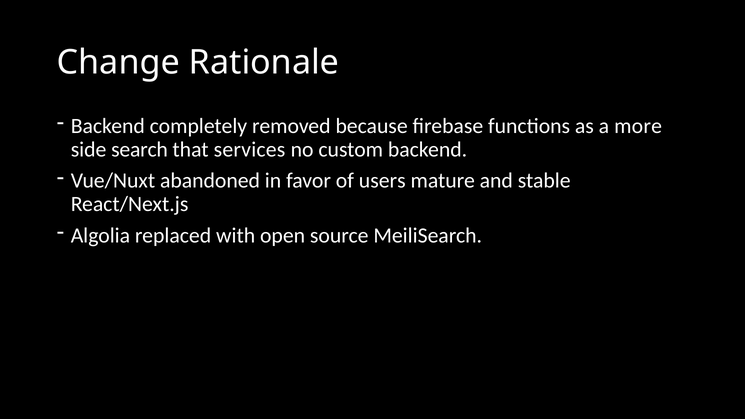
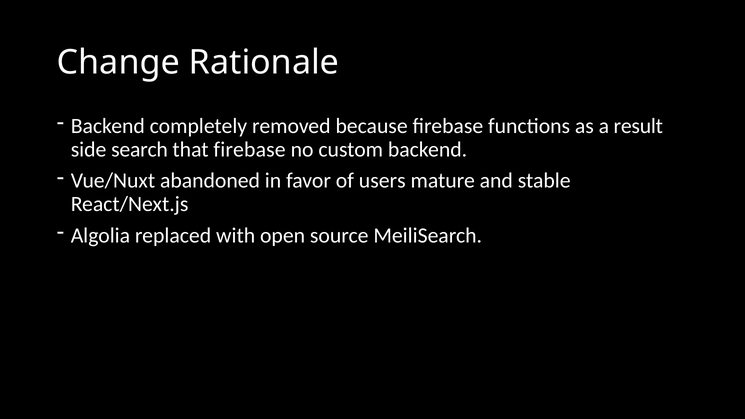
more: more -> result (638, 126)
that services: services -> firebase (250, 149)
